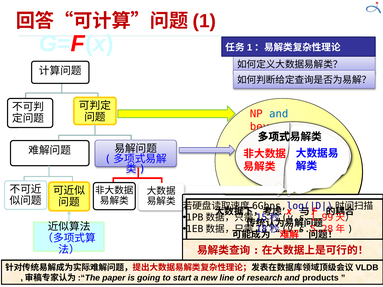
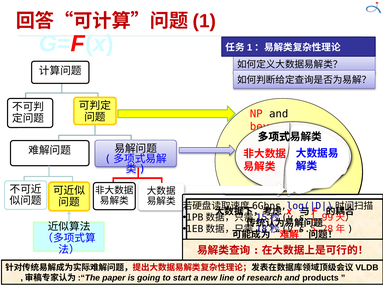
and colour: blue -> black (279, 114)
